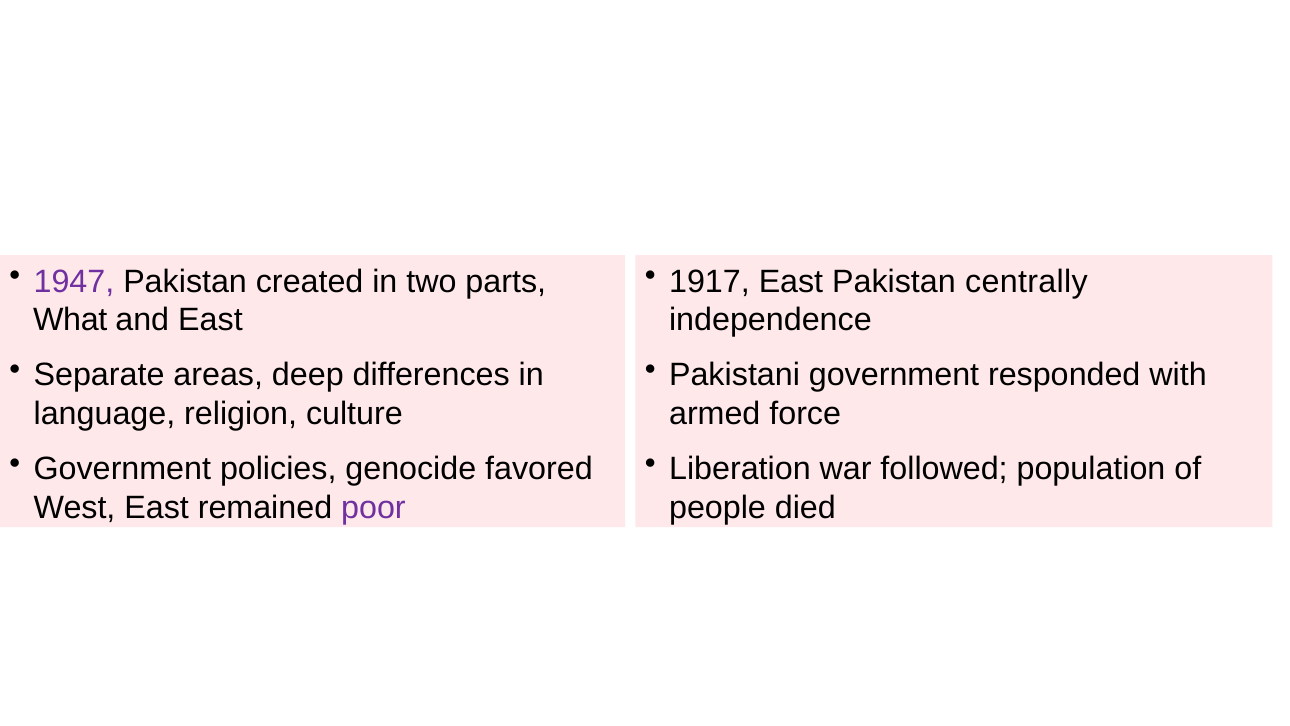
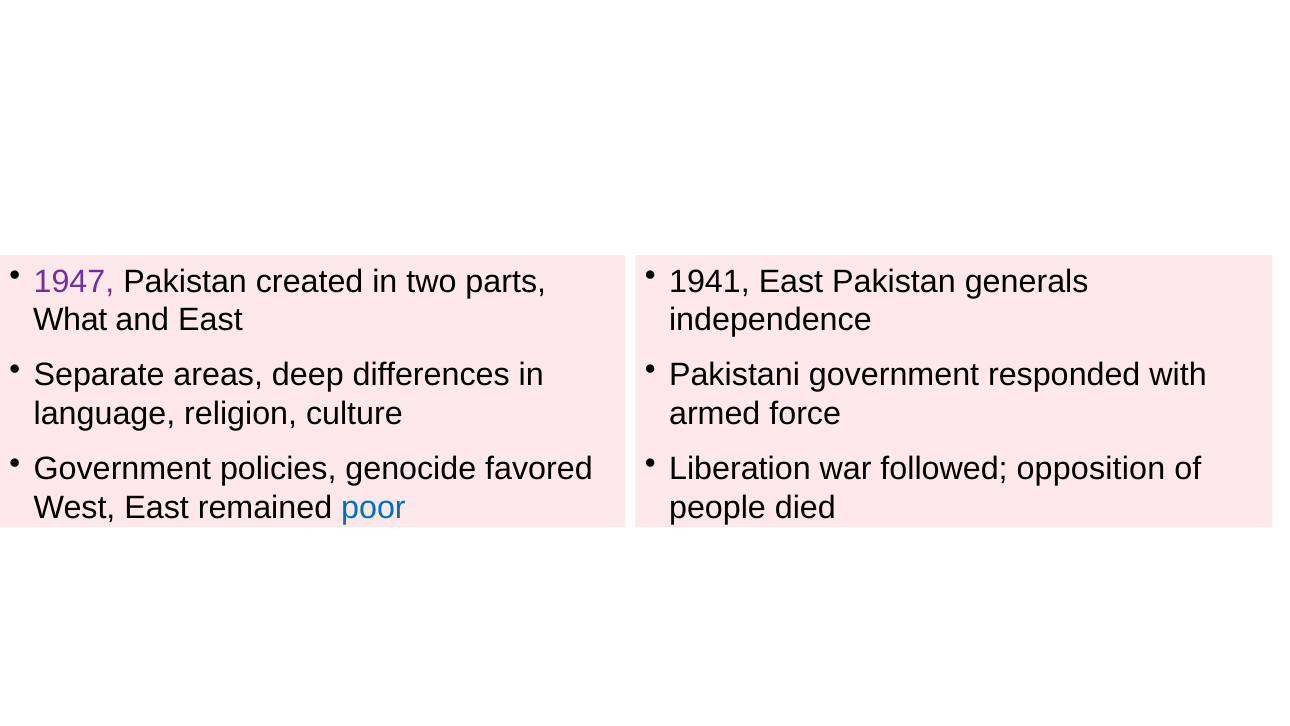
1917: 1917 -> 1941 (709, 281)
centrally: centrally -> generals (1027, 281)
population: population -> opposition (1091, 468)
poor colour: purple -> blue (373, 507)
